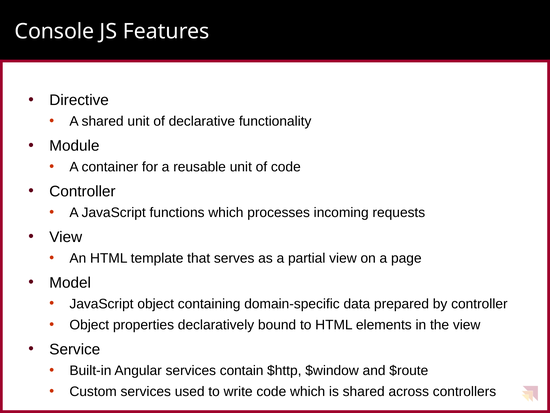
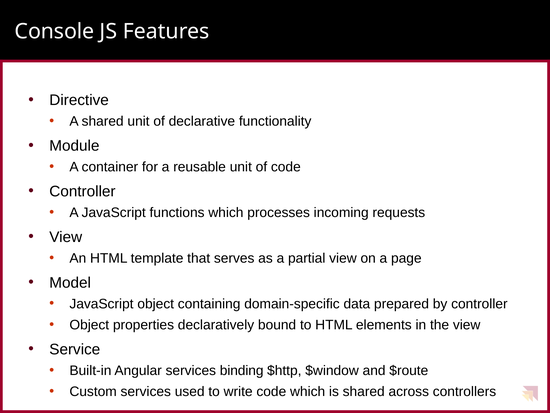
contain: contain -> binding (242, 370)
